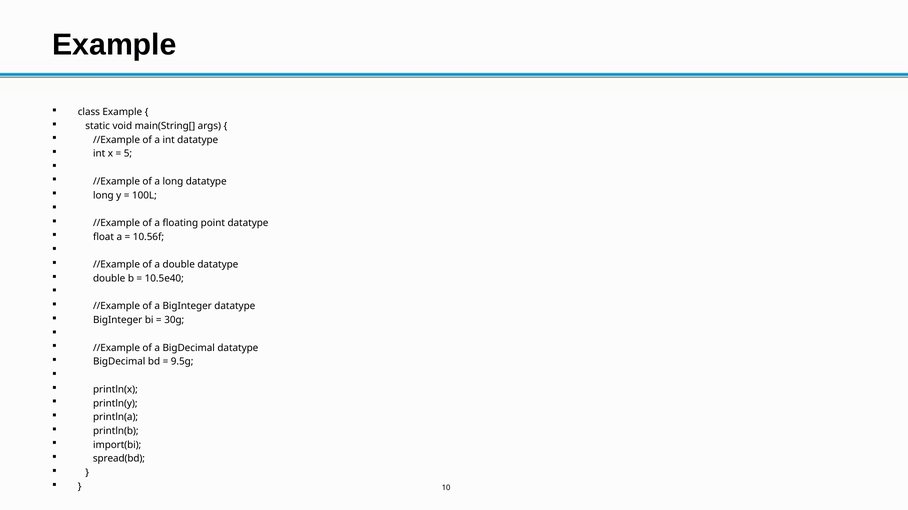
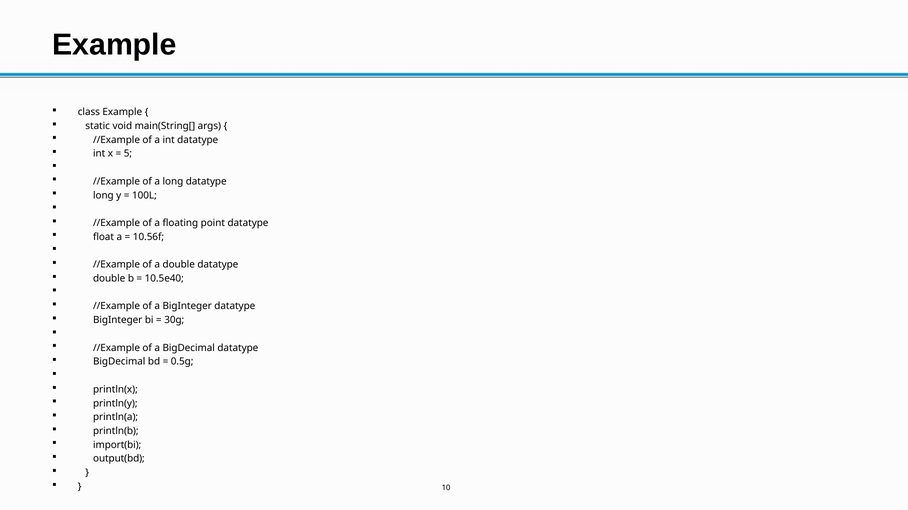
9.5g: 9.5g -> 0.5g (182, 362)
spread(bd: spread(bd -> output(bd (119, 459)
